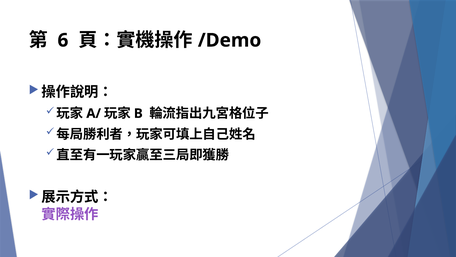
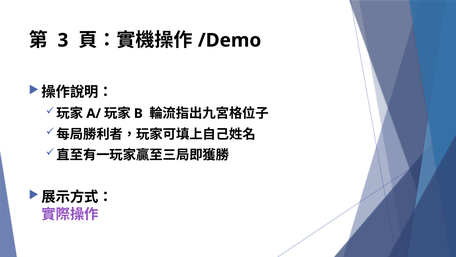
6: 6 -> 3 (63, 40)
